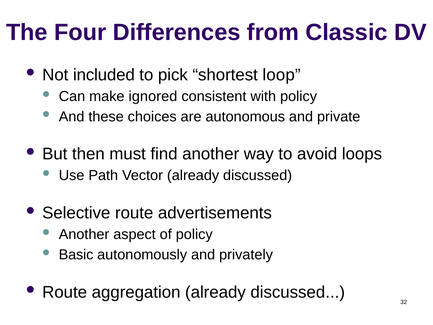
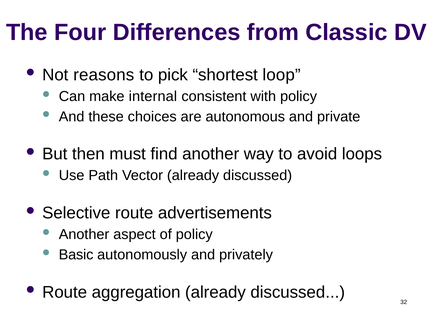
included: included -> reasons (104, 75)
ignored: ignored -> internal (153, 96)
